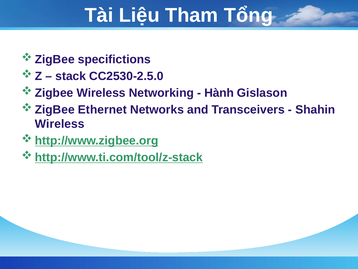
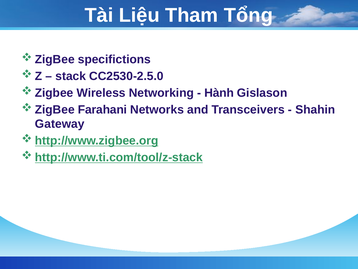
Ethernet: Ethernet -> Farahani (102, 109)
Wireless: Wireless -> Gateway (60, 124)
